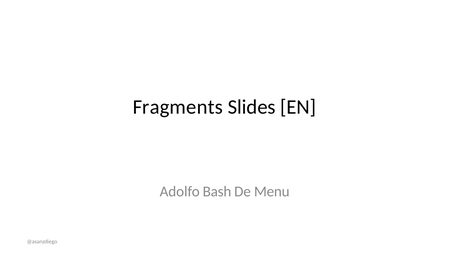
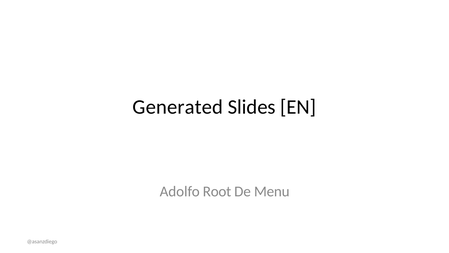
Fragments: Fragments -> Generated (178, 107)
Bash: Bash -> Root (217, 191)
